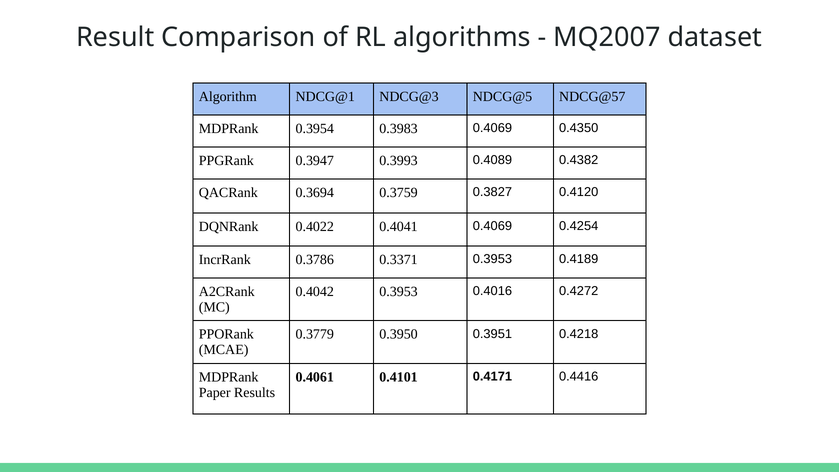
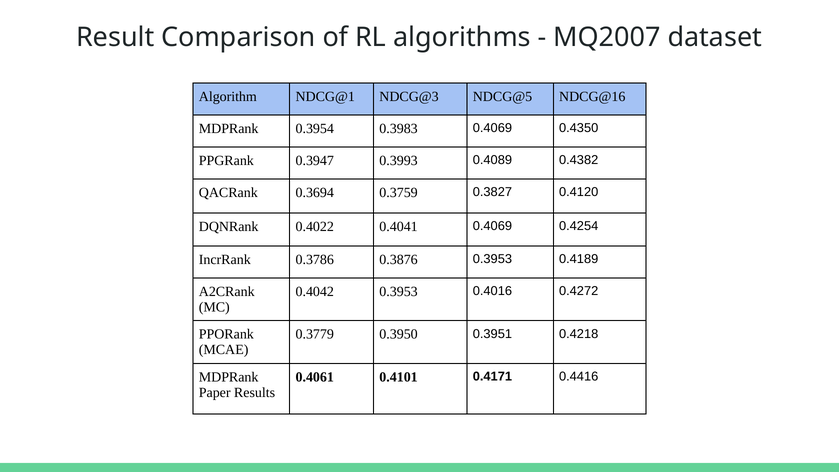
NDCG@57: NDCG@57 -> NDCG@16 (592, 97)
0.3371: 0.3371 -> 0.3876 (399, 260)
